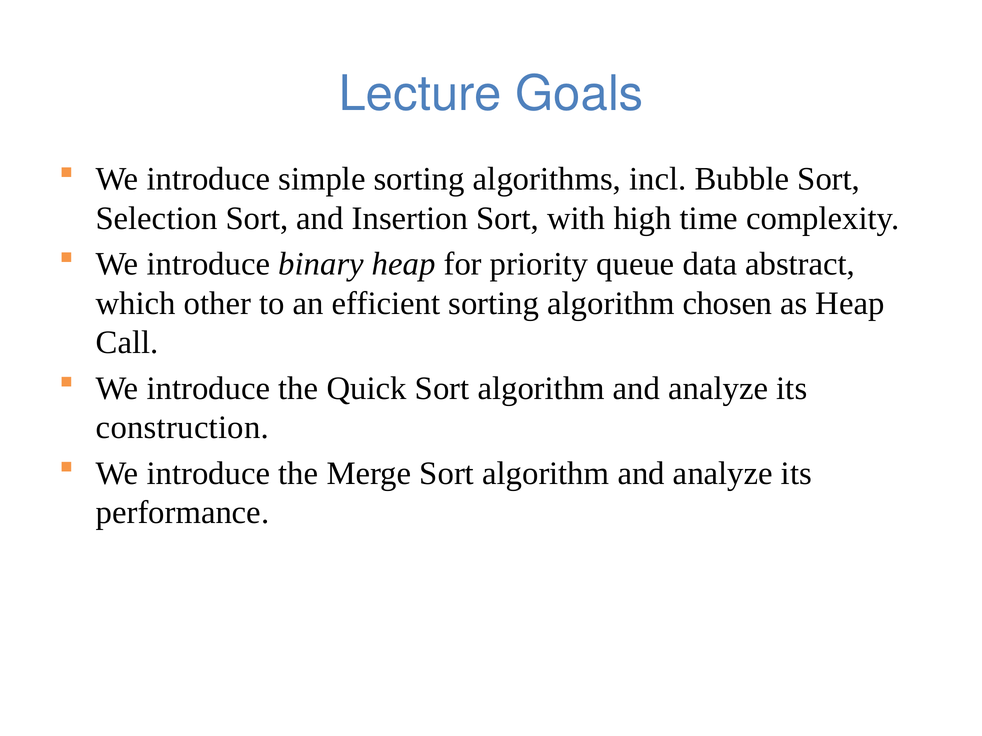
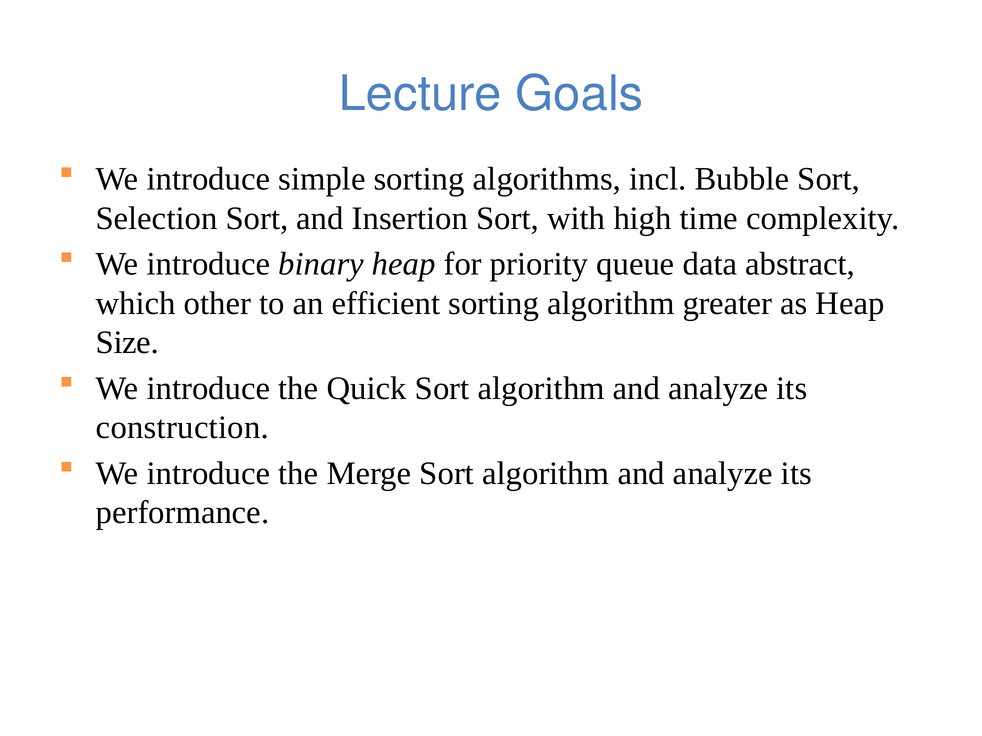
chosen: chosen -> greater (727, 303)
Call: Call -> Size (127, 343)
